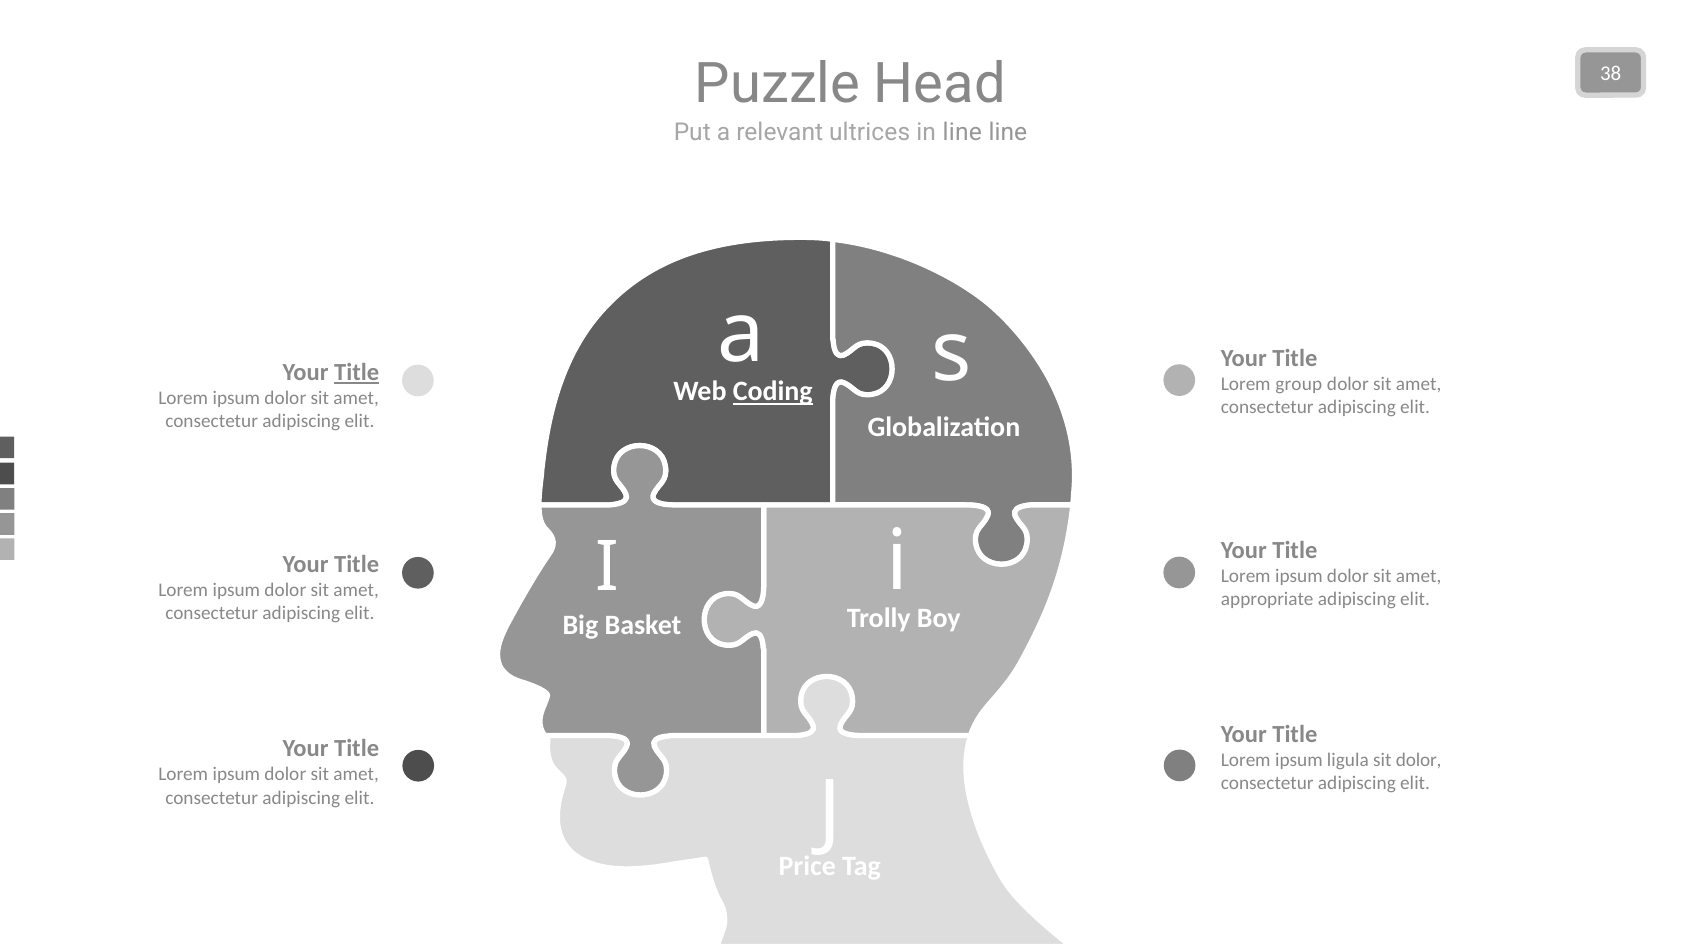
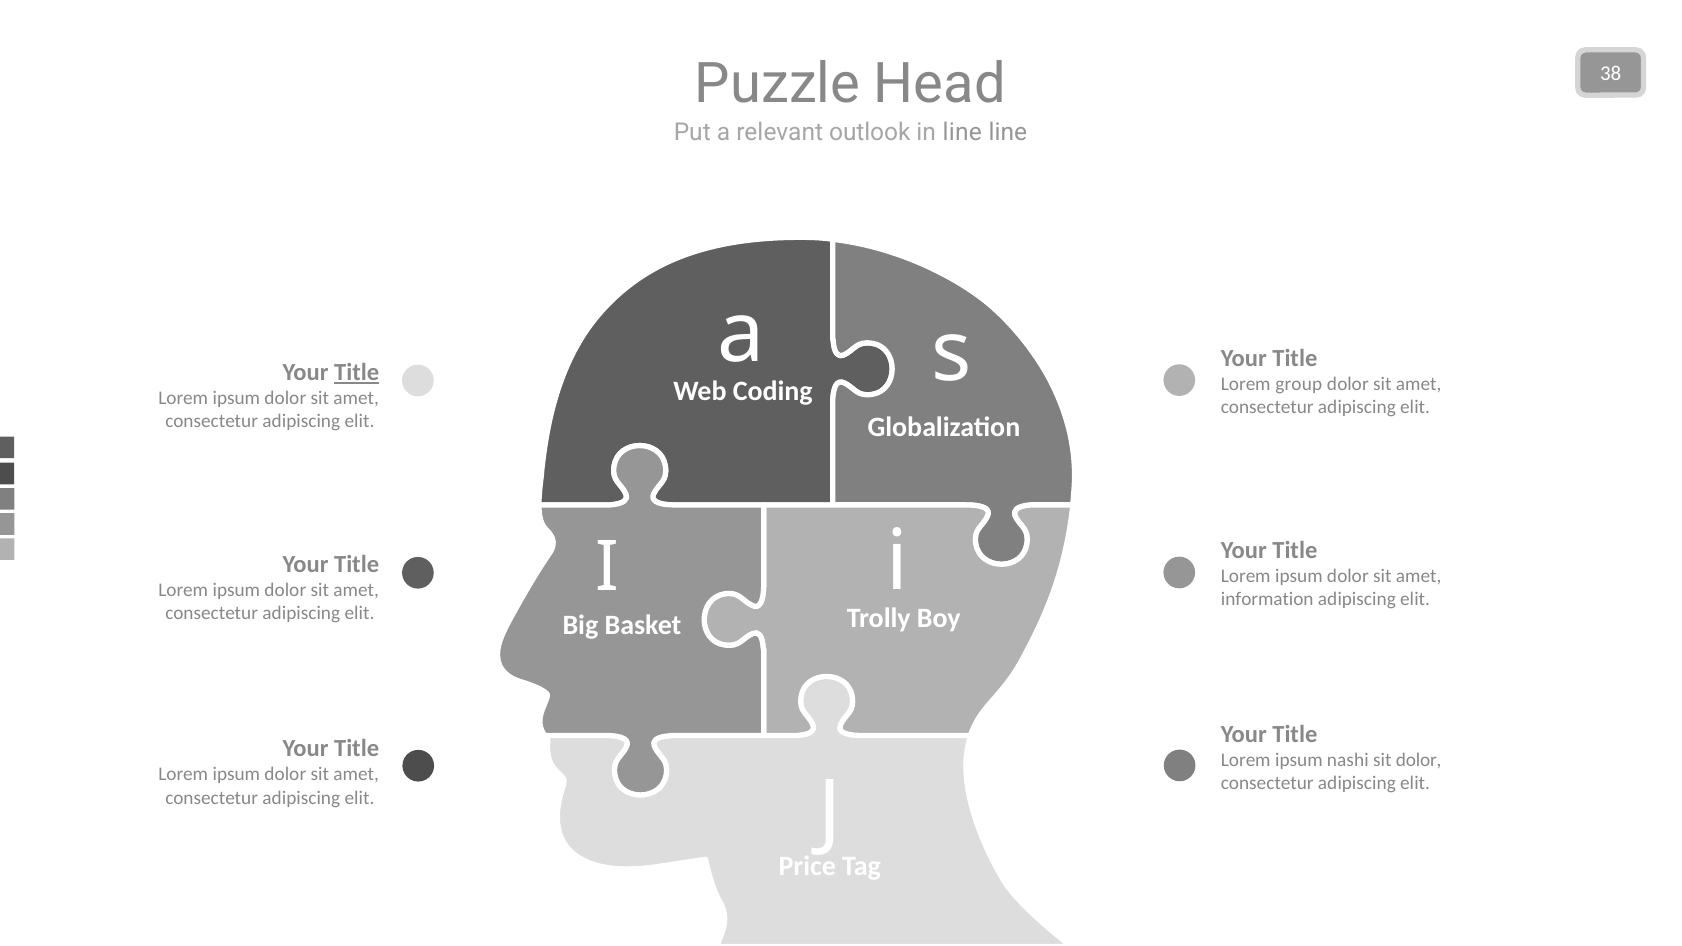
ultrices: ultrices -> outlook (870, 133)
Coding underline: present -> none (773, 392)
appropriate: appropriate -> information (1267, 599)
ligula: ligula -> nashi (1348, 760)
